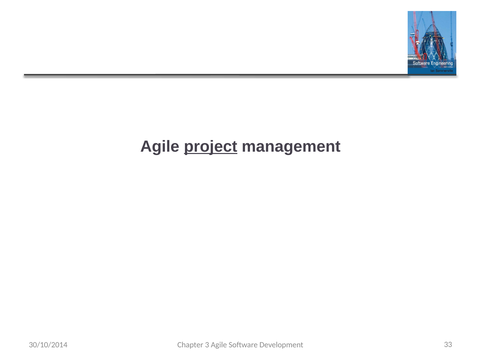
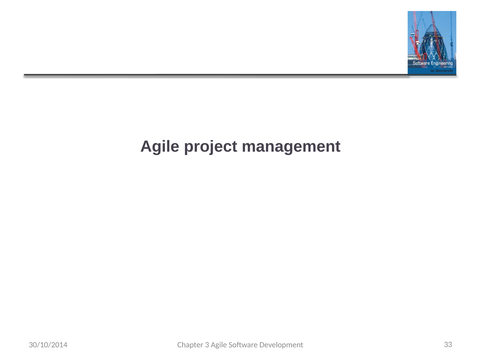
project underline: present -> none (211, 147)
